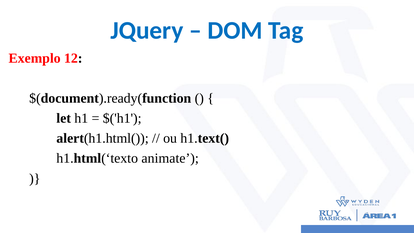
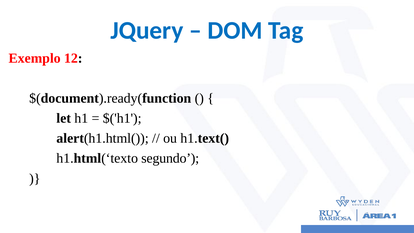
animate: animate -> segundo (170, 158)
